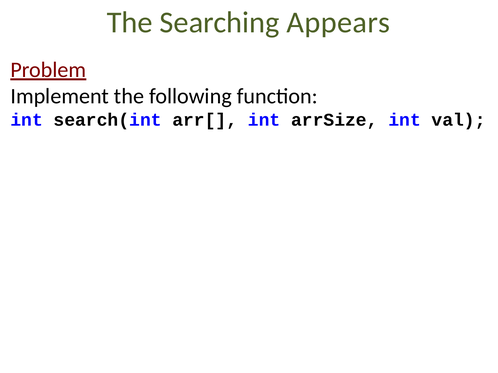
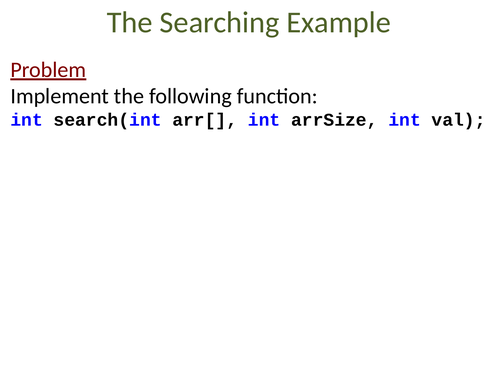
Appears: Appears -> Example (339, 23)
